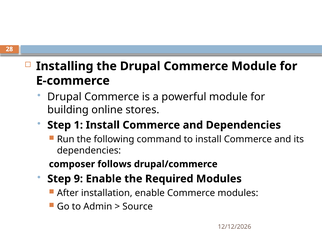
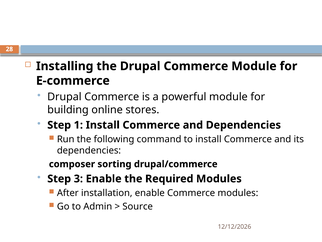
follows: follows -> sorting (114, 164)
9: 9 -> 3 (78, 178)
